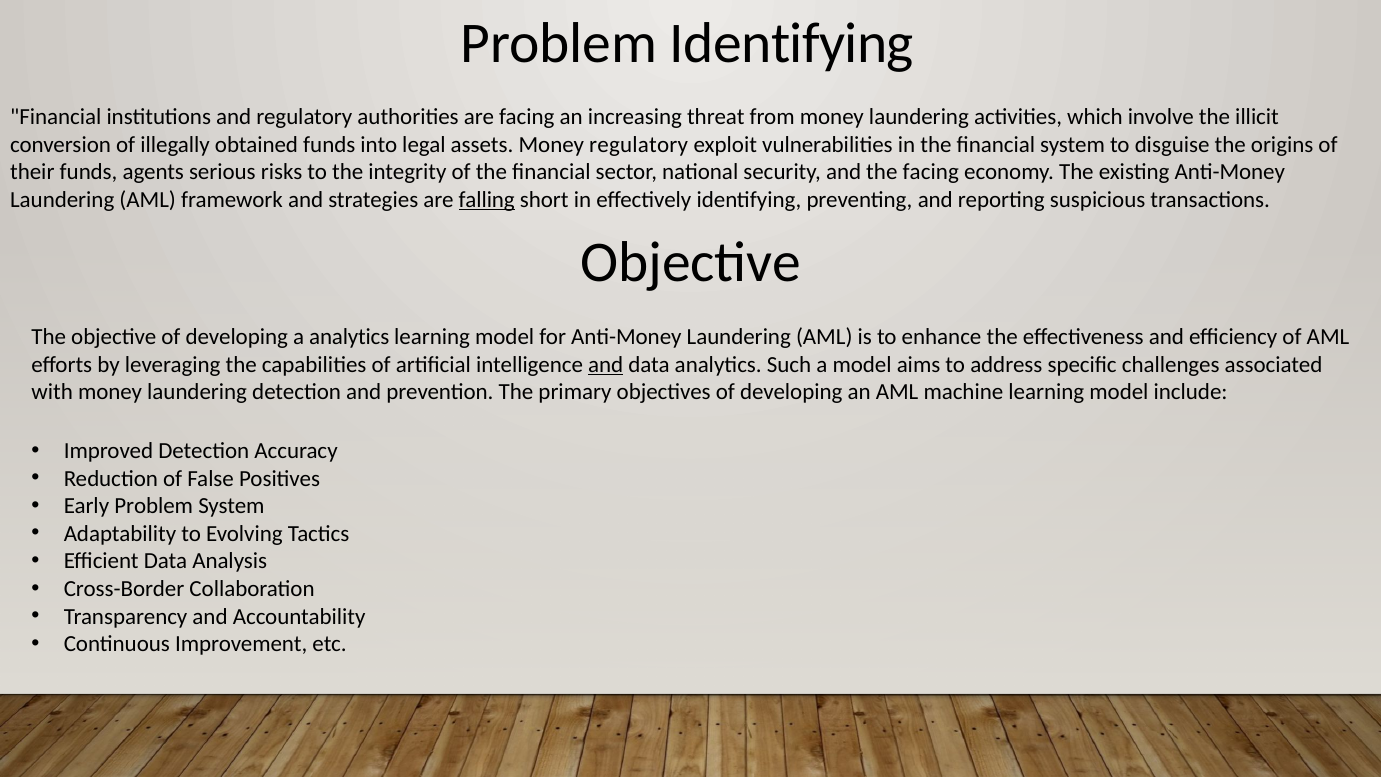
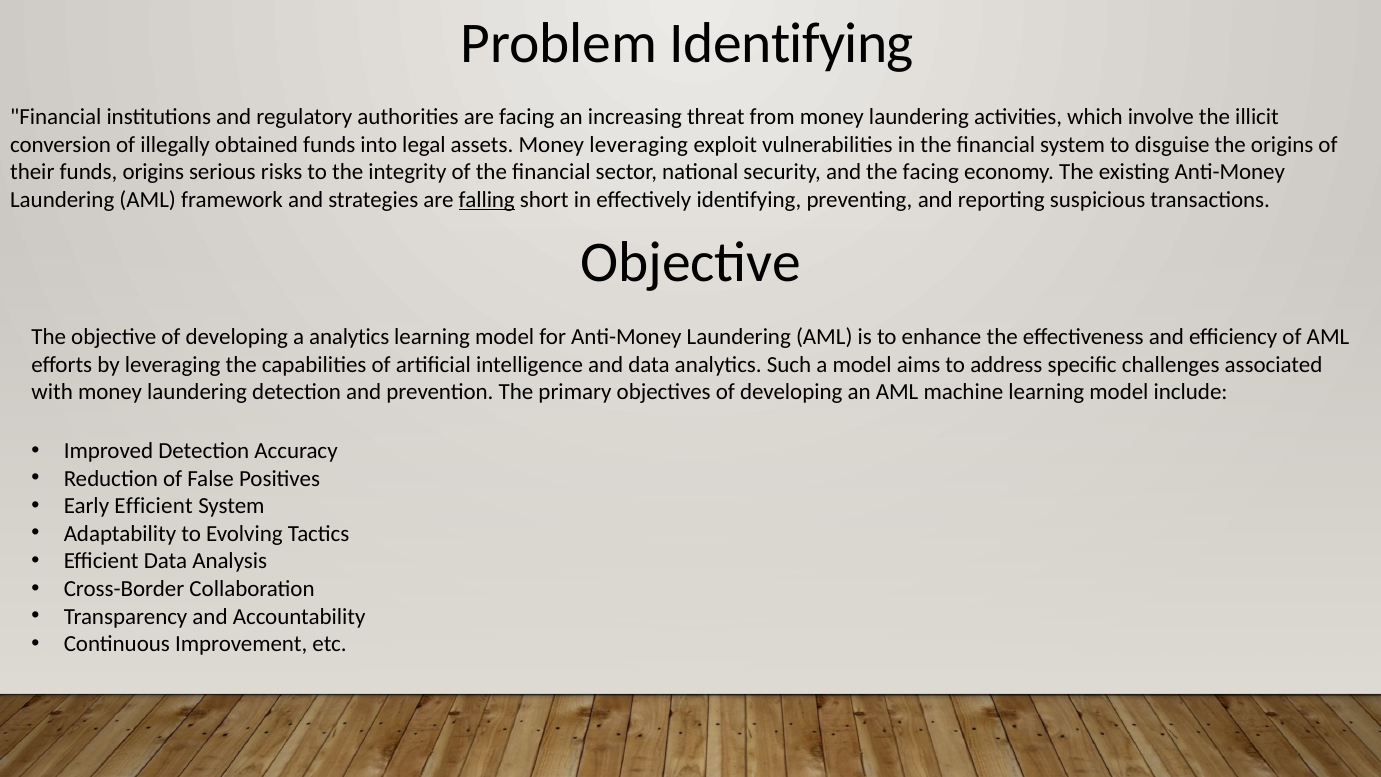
Money regulatory: regulatory -> leveraging (639, 145)
funds agents: agents -> origins (153, 172)
and underline: present -> none (606, 364)
Early Problem: Problem -> Efficient (154, 506)
